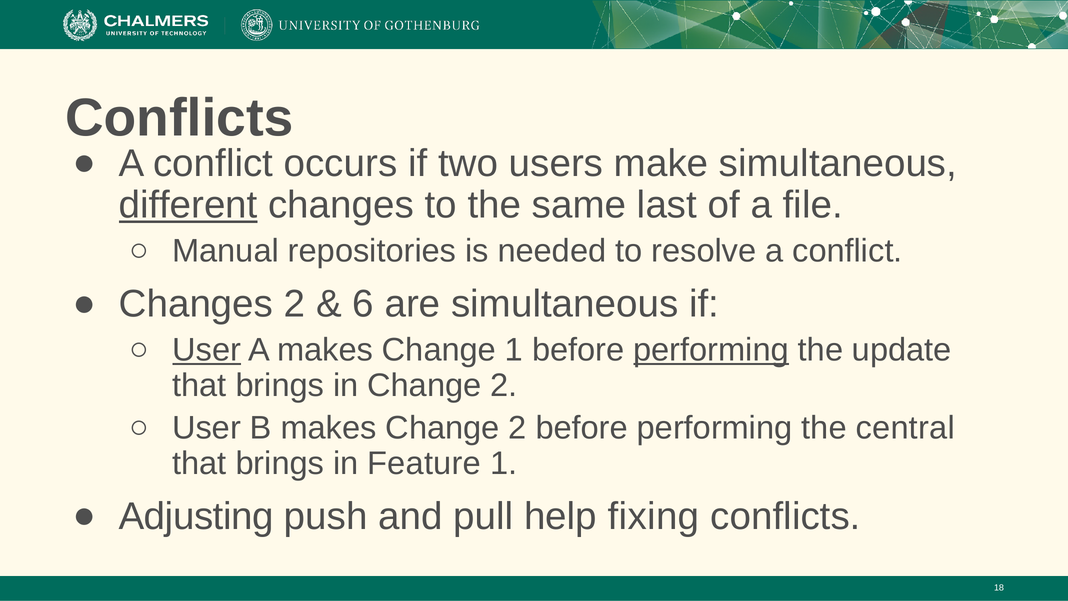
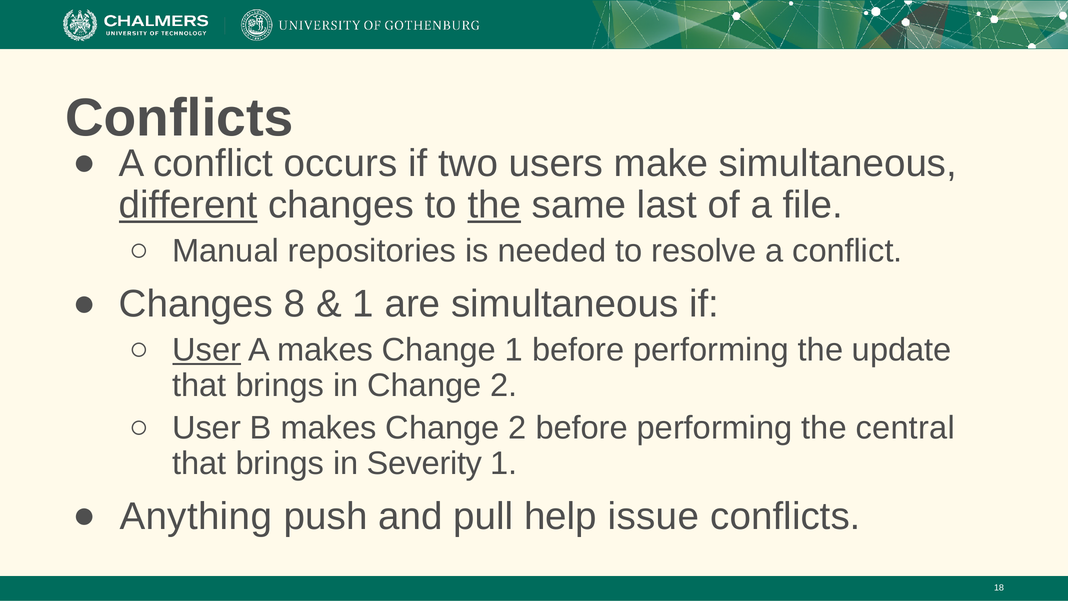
the underline: none -> present (494, 205)
Changes 2: 2 -> 8 (295, 304)
6: 6 -> 1 (363, 304)
performing underline: present -> none (711, 350)
Feature: Feature -> Severity (424, 463)
Adjusting: Adjusting -> Anything (196, 516)
fixing: fixing -> issue (653, 516)
